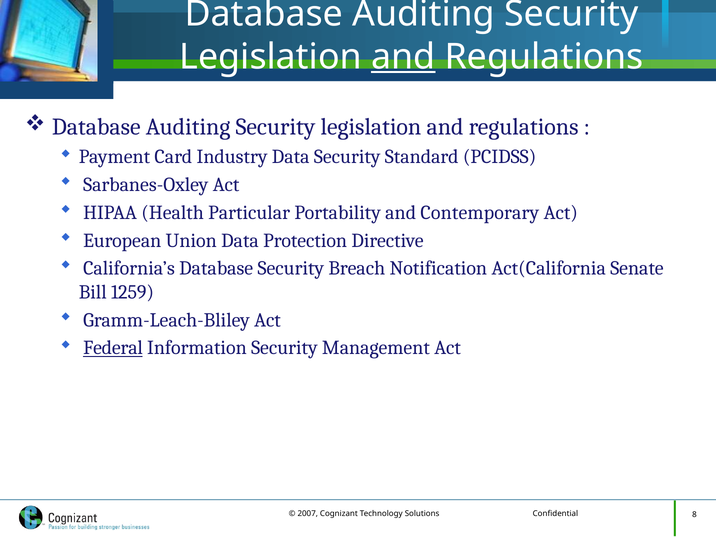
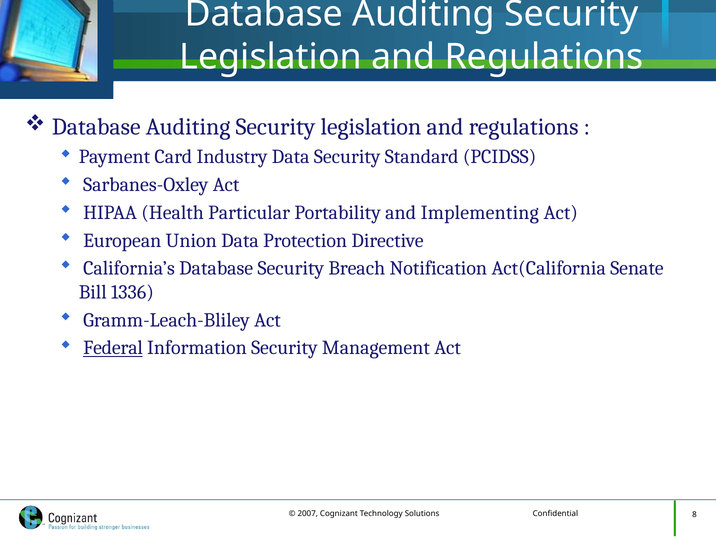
and underline: present -> none (403, 57)
Contemporary: Contemporary -> Implementing (480, 213)
1259: 1259 -> 1336 (132, 292)
